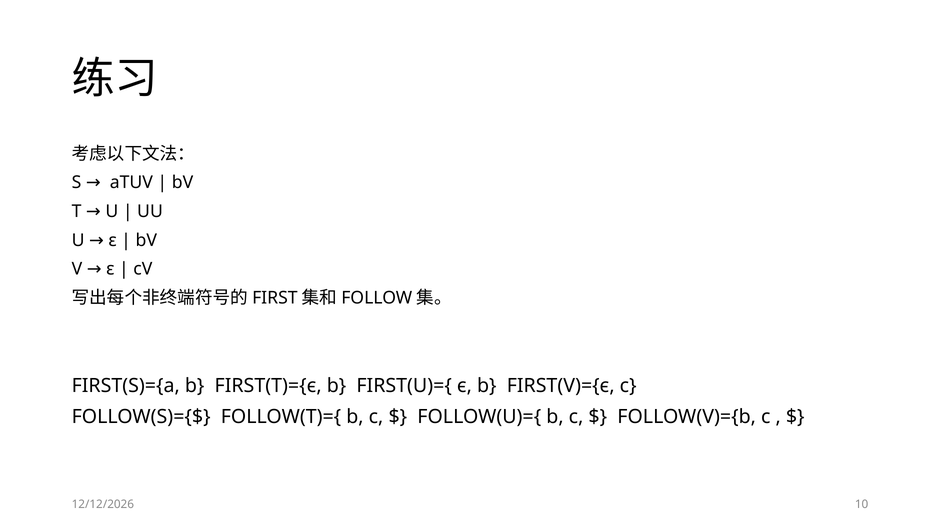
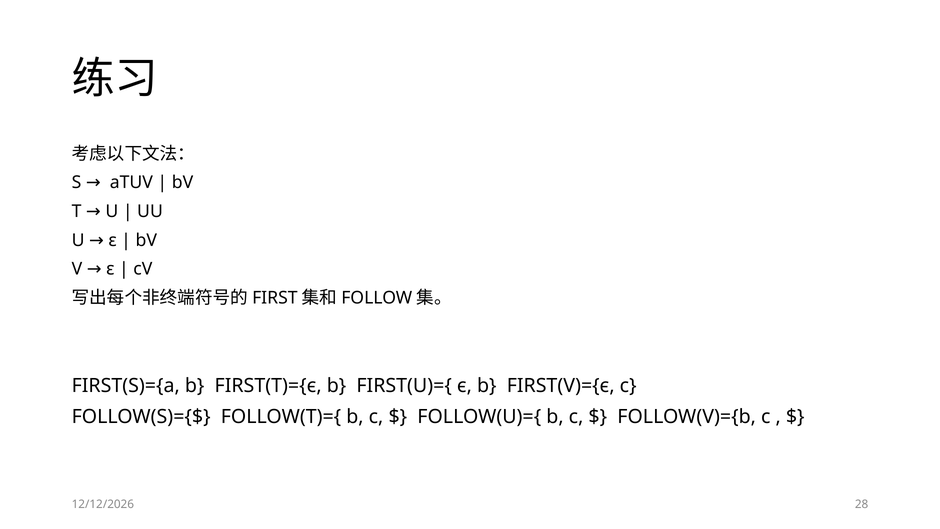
10: 10 -> 28 (862, 504)
